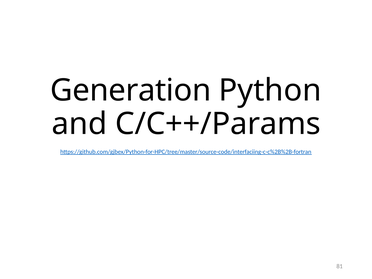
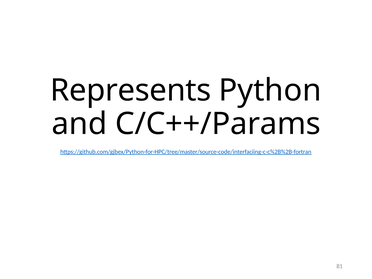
Generation: Generation -> Represents (131, 91)
